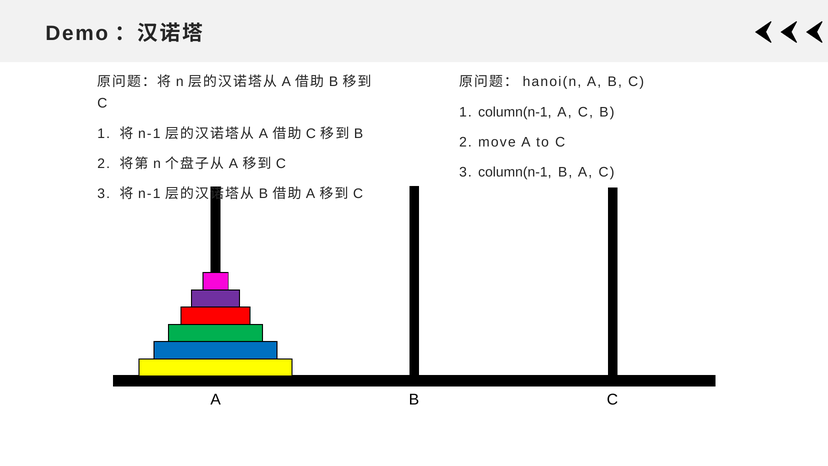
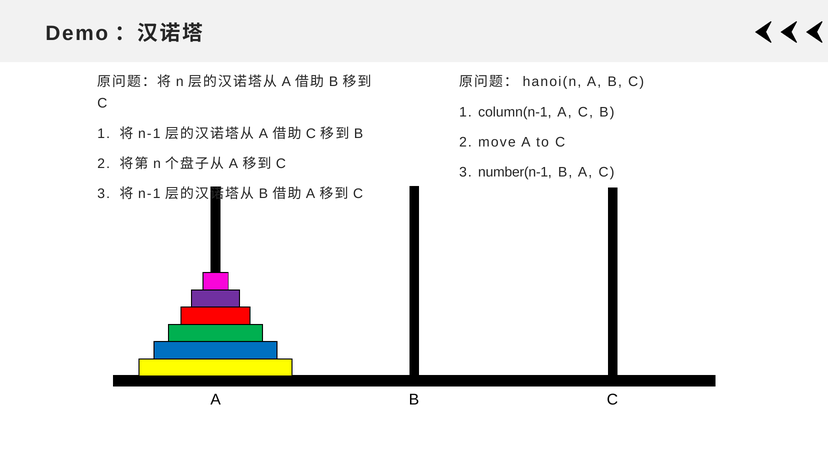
3 column(n-1: column(n-1 -> number(n-1 (515, 172)
